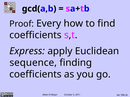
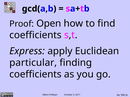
Every: Every -> Open (49, 24)
sequence: sequence -> particular (33, 63)
